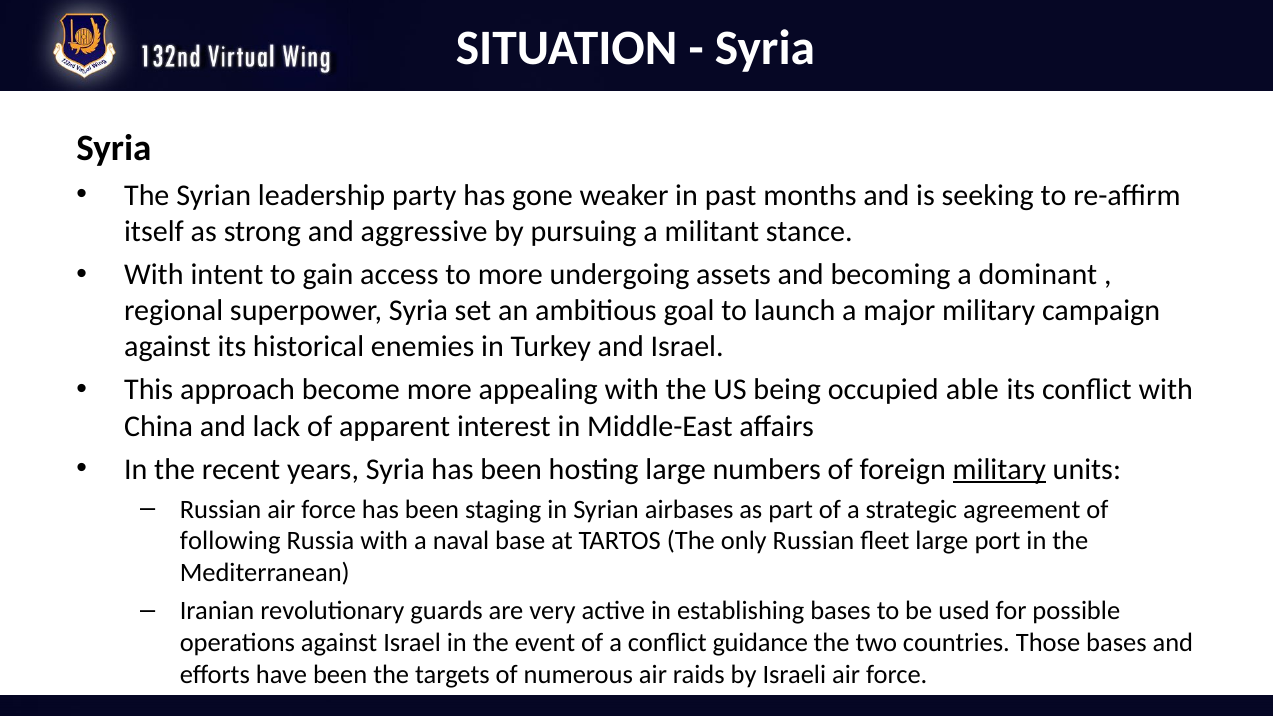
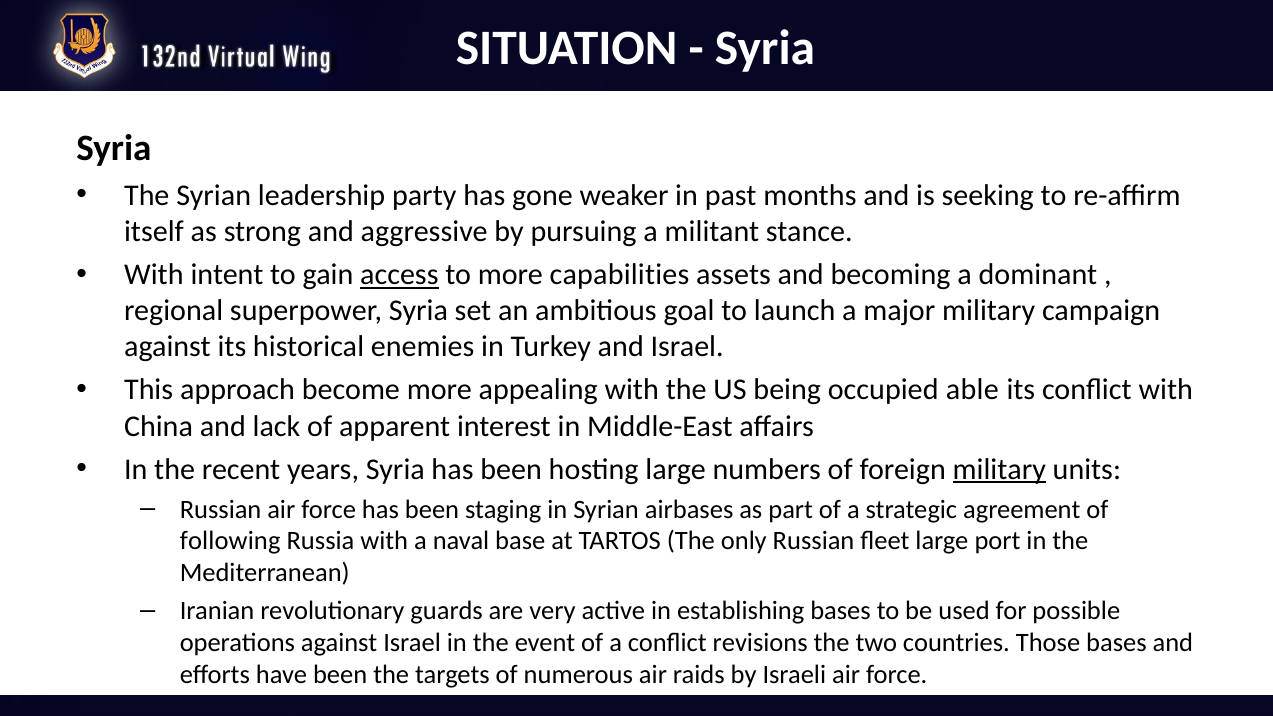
access underline: none -> present (399, 275)
undergoing: undergoing -> capabilities (619, 275)
guidance: guidance -> revisions (760, 643)
